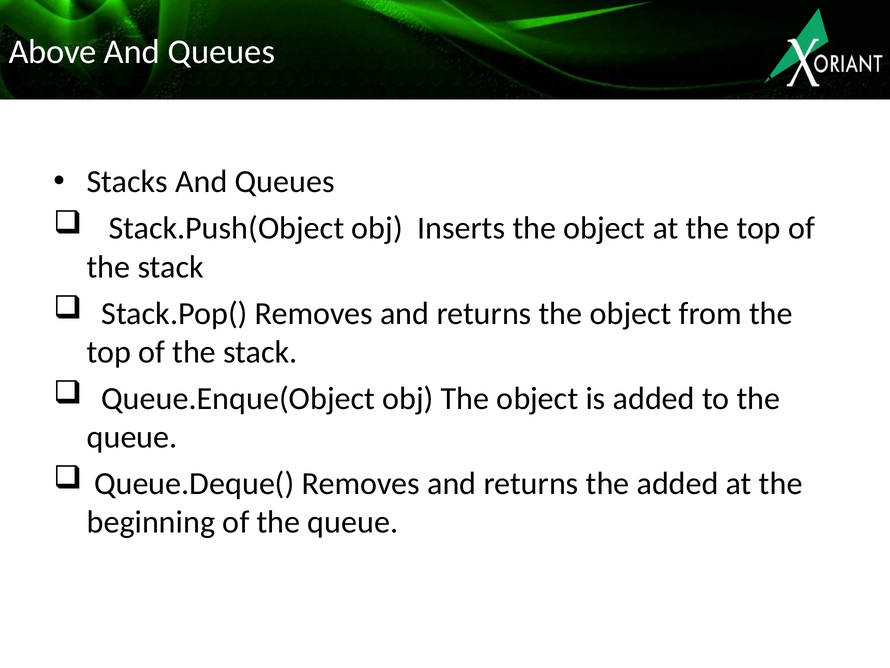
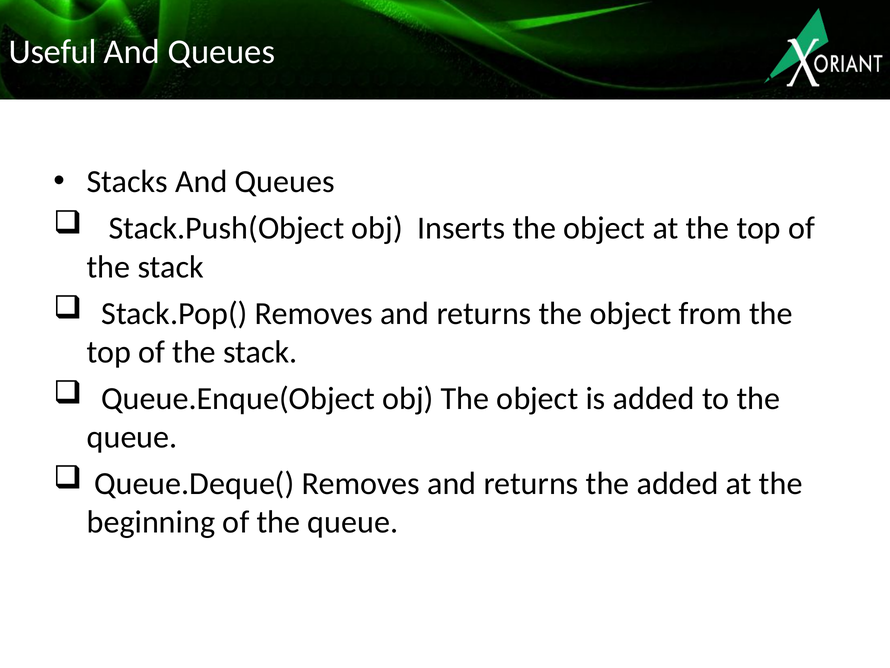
Above: Above -> Useful (53, 52)
